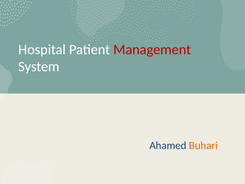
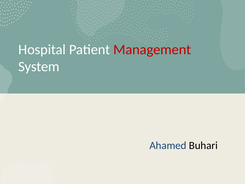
Buhari colour: orange -> black (203, 145)
